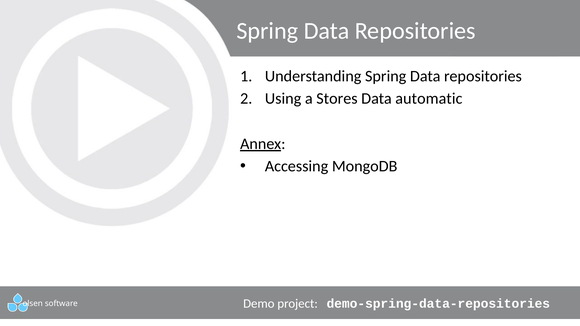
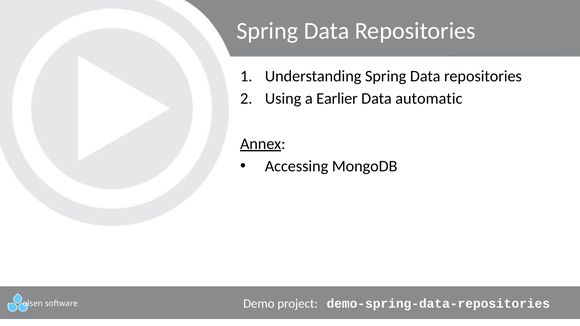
Stores: Stores -> Earlier (337, 99)
